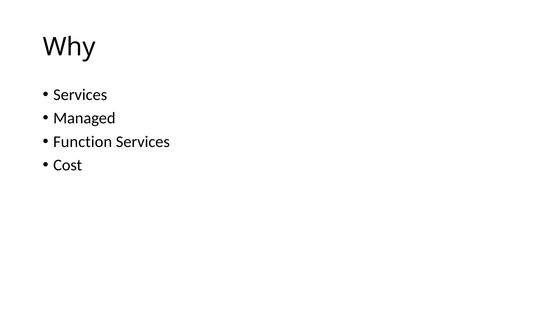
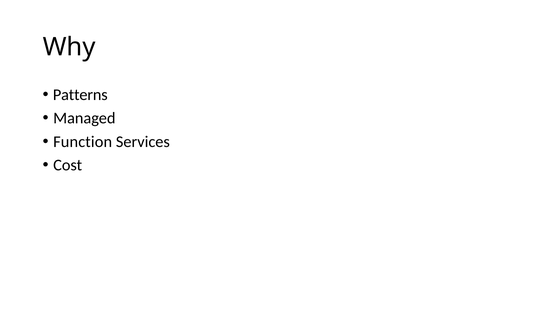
Services: Services -> Patterns (80, 95)
